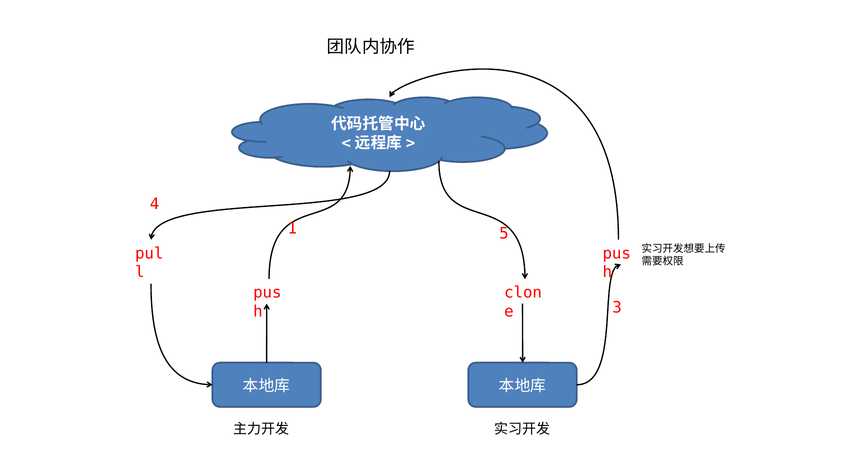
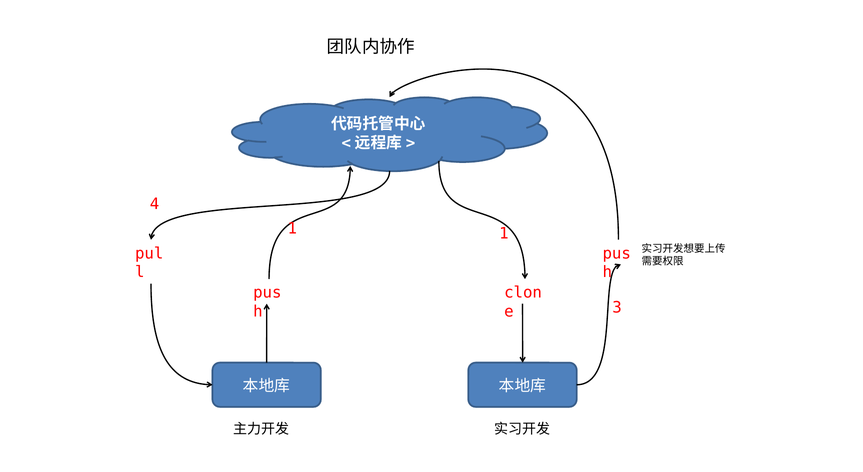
1 5: 5 -> 1 (504, 234)
